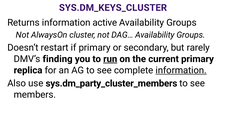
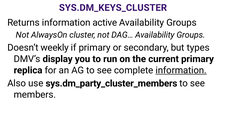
restart: restart -> weekly (55, 48)
rarely: rarely -> types (198, 48)
finding: finding -> display (58, 59)
run underline: present -> none (110, 59)
